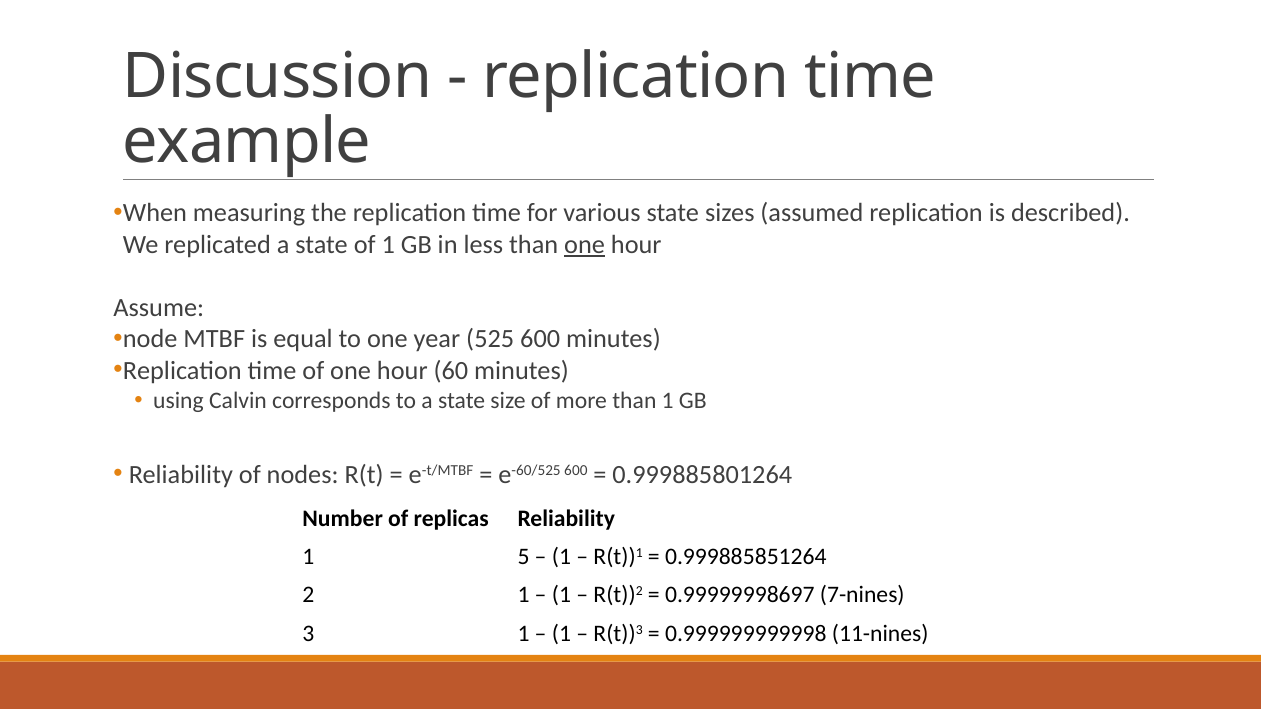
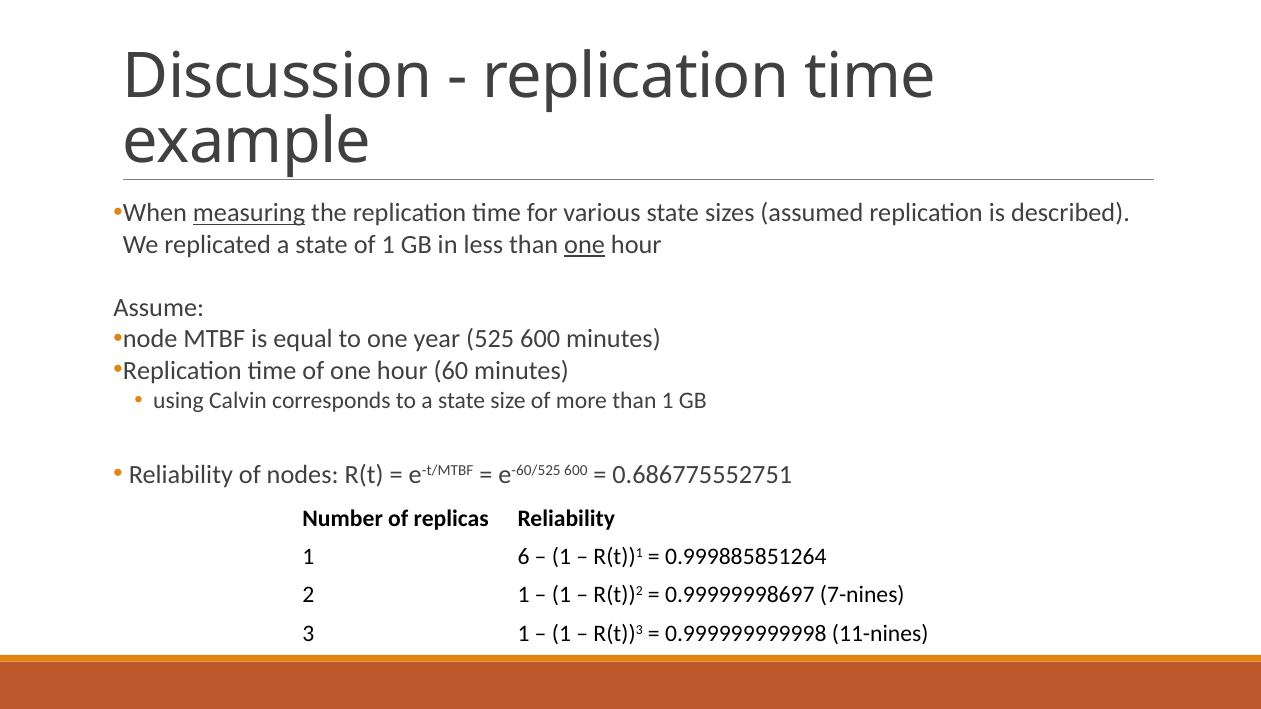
measuring underline: none -> present (249, 213)
0.999885801264: 0.999885801264 -> 0.686775552751 (702, 475)
5: 5 -> 6 (524, 557)
